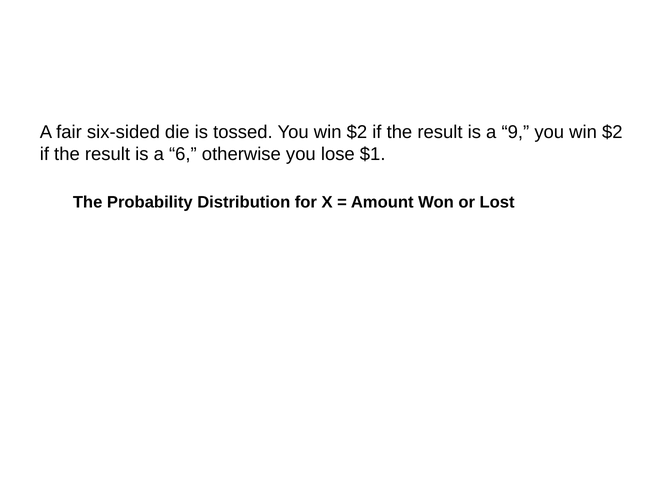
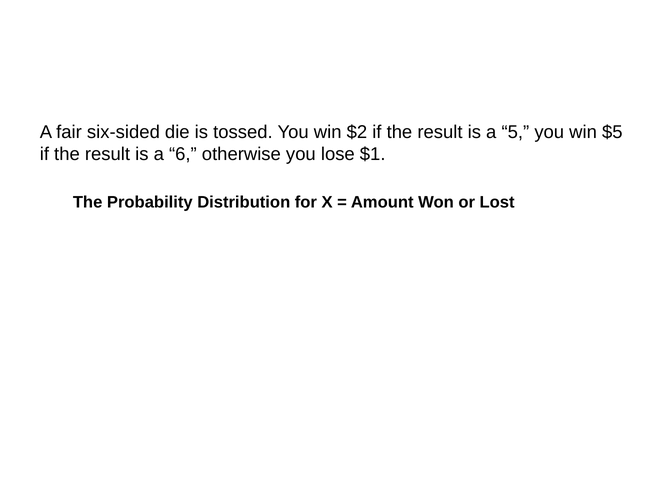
9: 9 -> 5 (515, 132)
$2: $2 -> $5 (612, 132)
